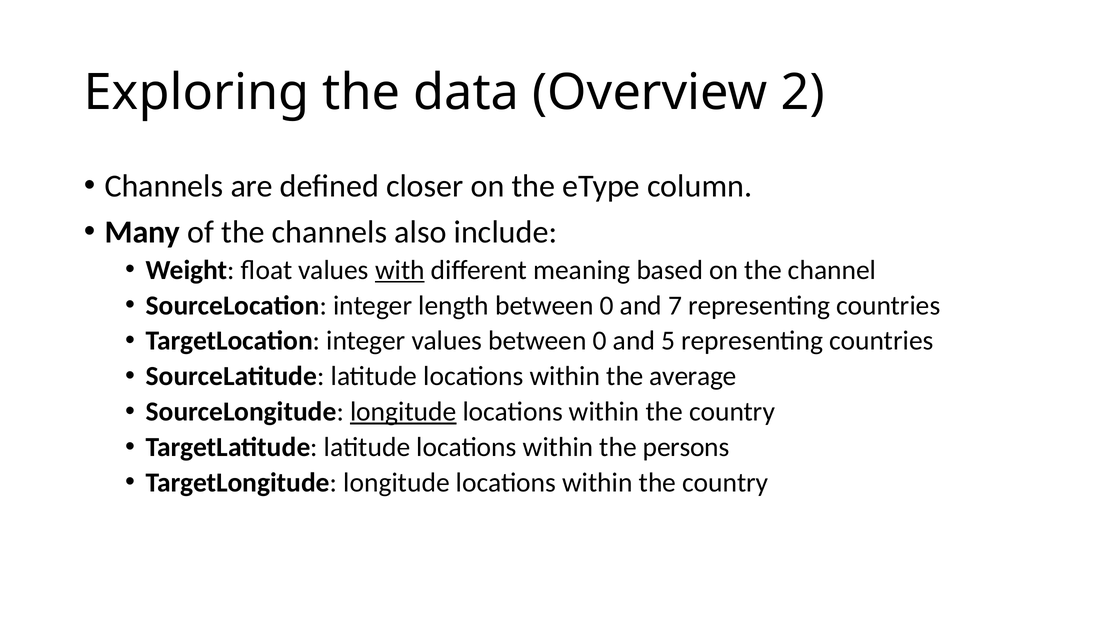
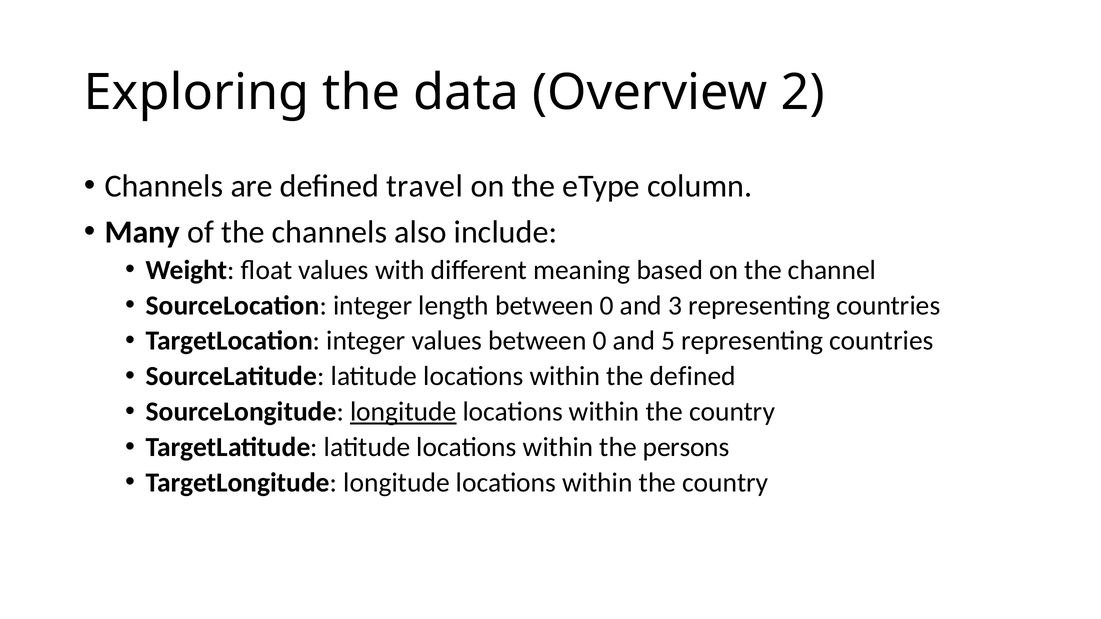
closer: closer -> travel (425, 186)
with underline: present -> none (400, 270)
7: 7 -> 3 (675, 306)
the average: average -> defined (693, 376)
